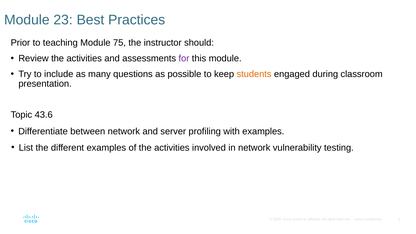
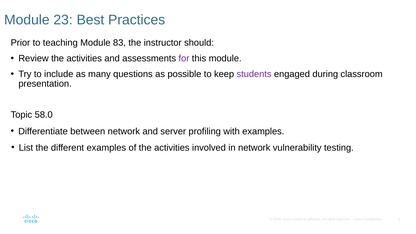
75: 75 -> 83 (119, 43)
students colour: orange -> purple (254, 74)
43.6: 43.6 -> 58.0 (44, 115)
